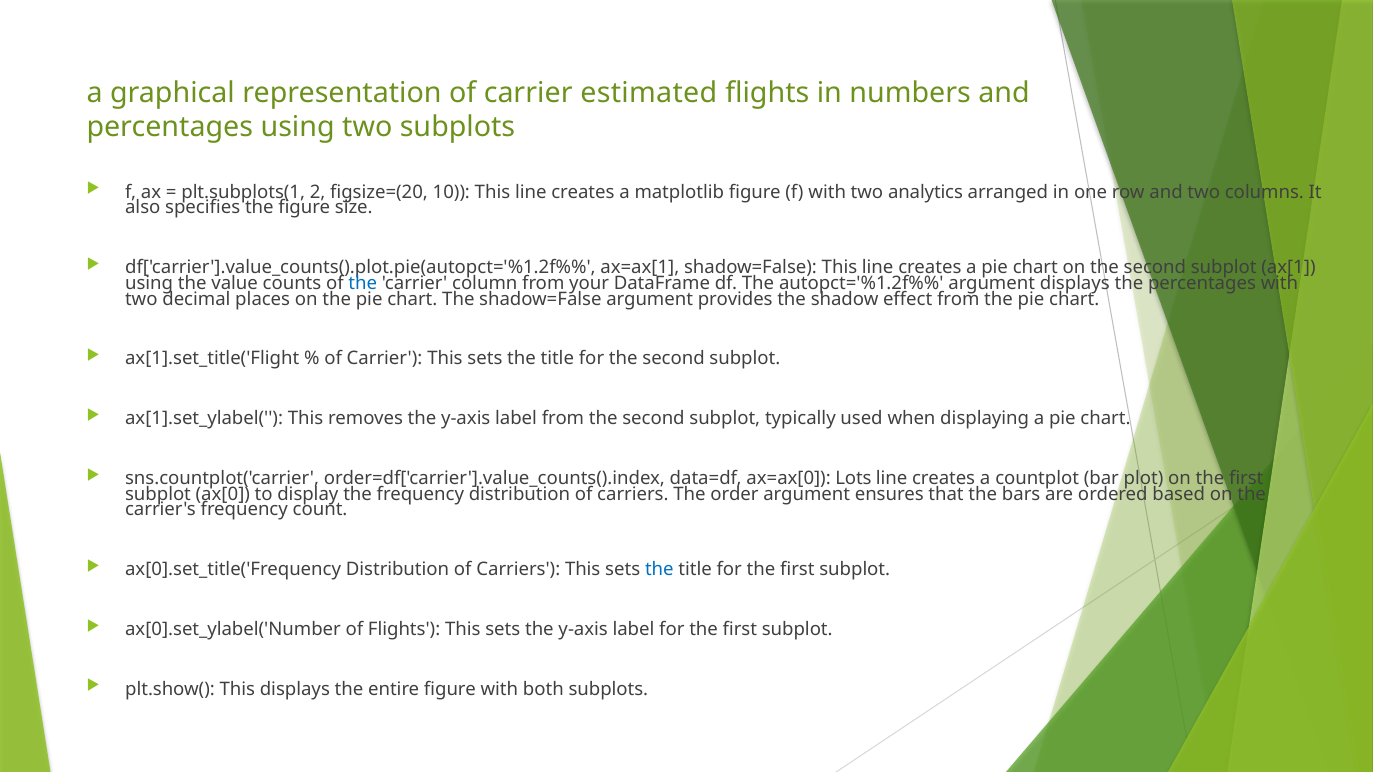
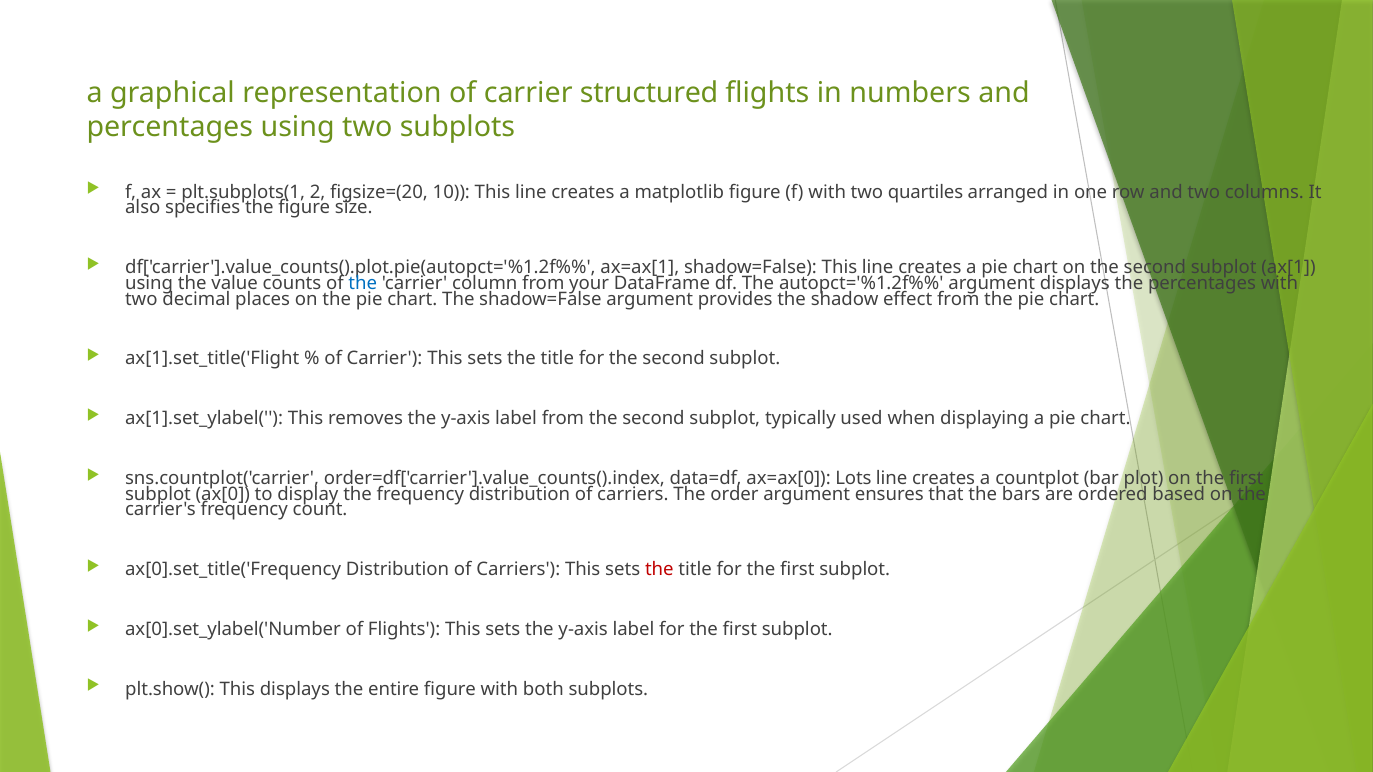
estimated: estimated -> structured (649, 93)
analytics: analytics -> quartiles (926, 192)
the colour: blue -> red (659, 570)
